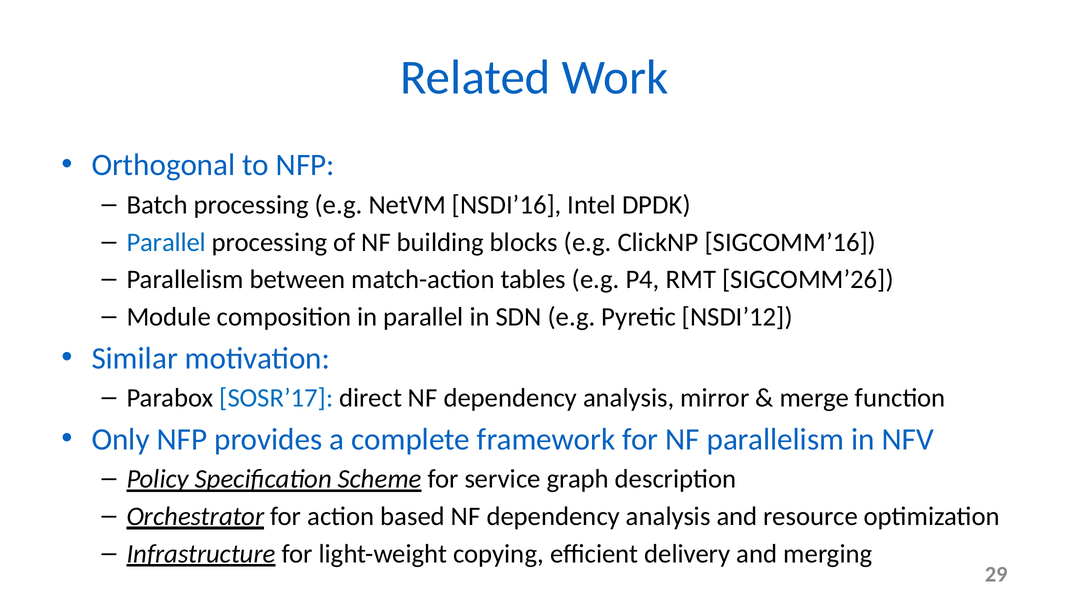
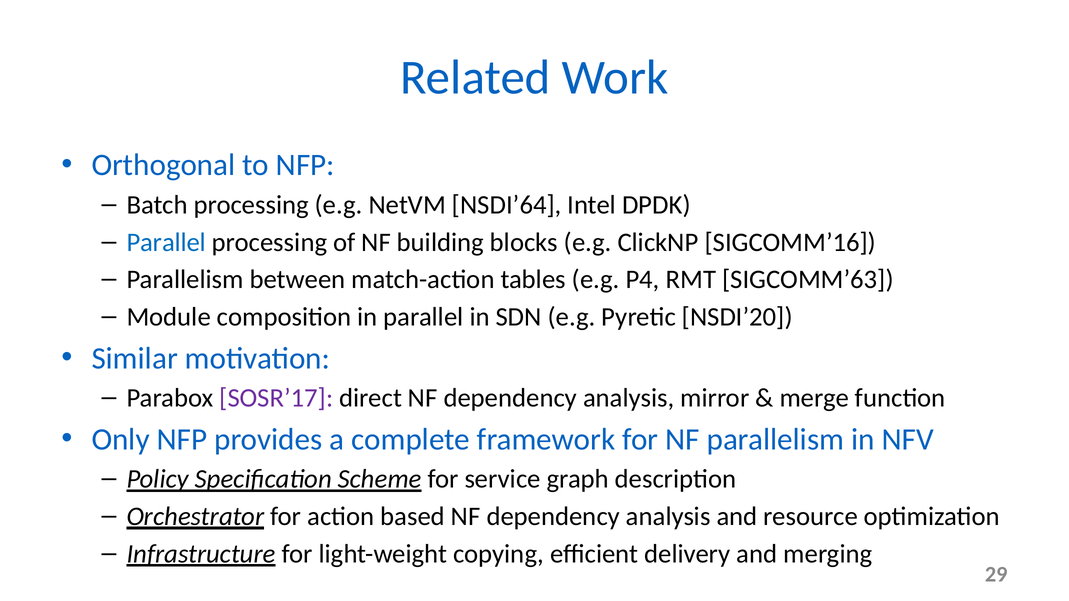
NSDI’16: NSDI’16 -> NSDI’64 (507, 205)
SIGCOMM’26: SIGCOMM’26 -> SIGCOMM’63 (808, 280)
NSDI’12: NSDI’12 -> NSDI’20 (737, 317)
SOSR’17 colour: blue -> purple (276, 398)
